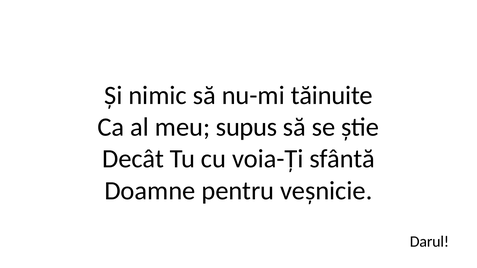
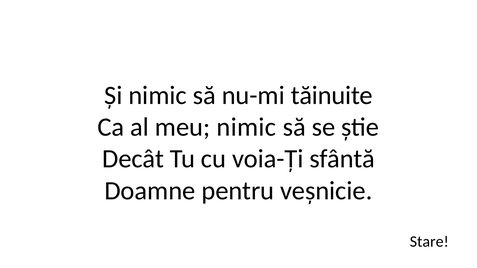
meu supus: supus -> nimic (246, 127)
Darul: Darul -> Stare (429, 242)
